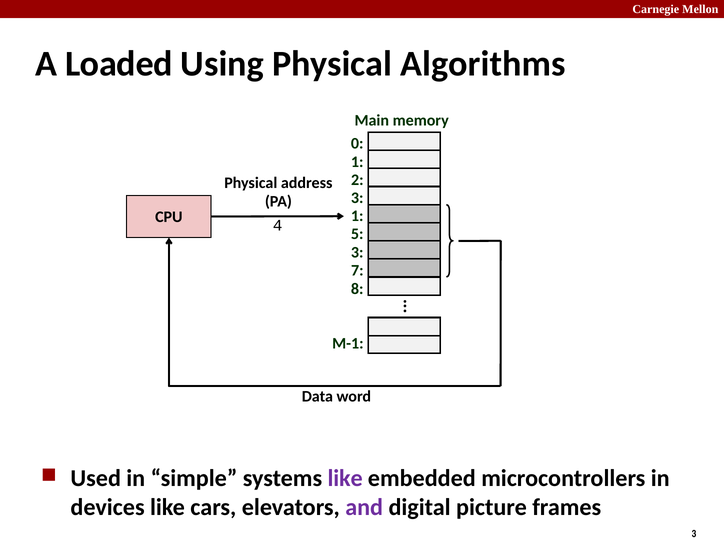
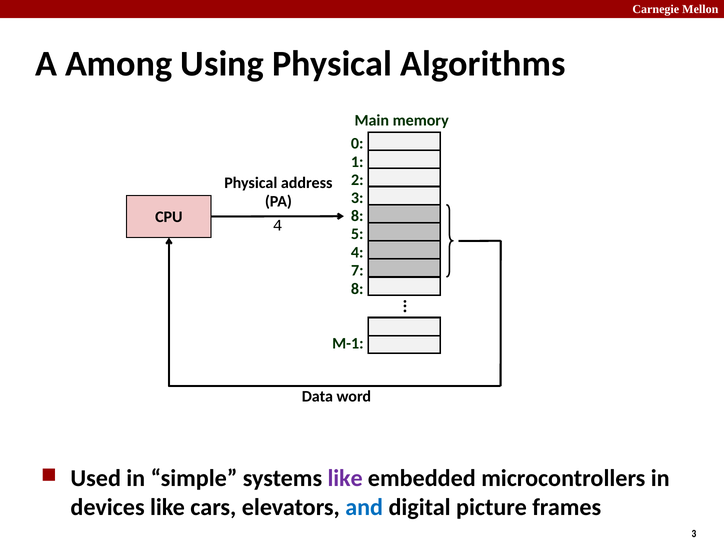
Loaded: Loaded -> Among (119, 64)
1: 1 -> 8 (357, 216)
3: 3 -> 4 (357, 252)
and colour: purple -> blue (364, 507)
